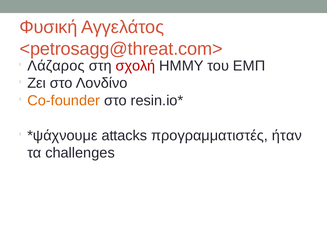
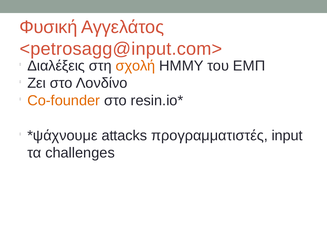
<petrosagg@threat.com>: <petrosagg@threat.com> -> <petrosagg@input.com> (121, 49)
Λάζαρος: Λάζαρος -> Διαλέξεις (56, 66)
σχολή colour: red -> orange (135, 66)
ήταν: ήταν -> input (287, 136)
